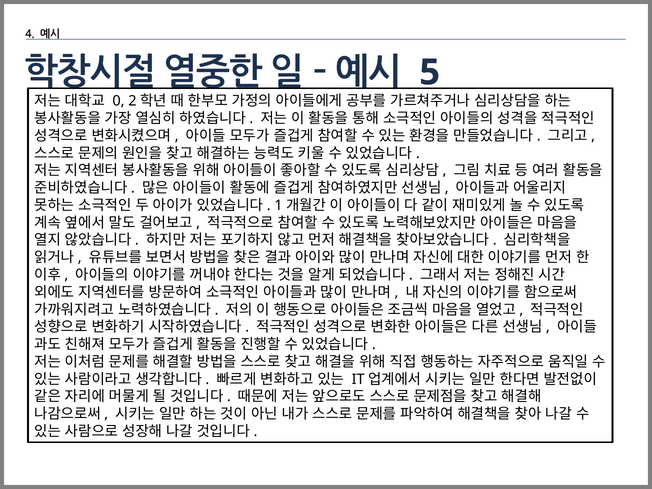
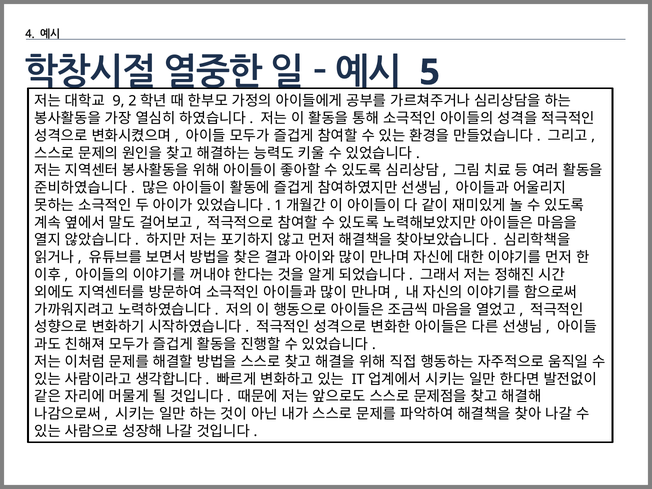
0: 0 -> 9 (119, 101)
